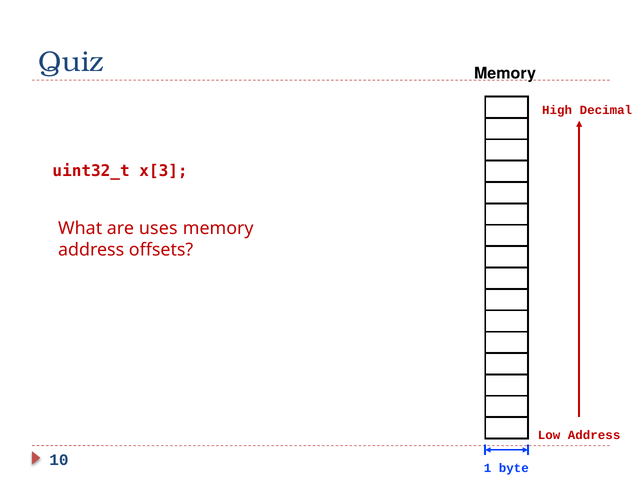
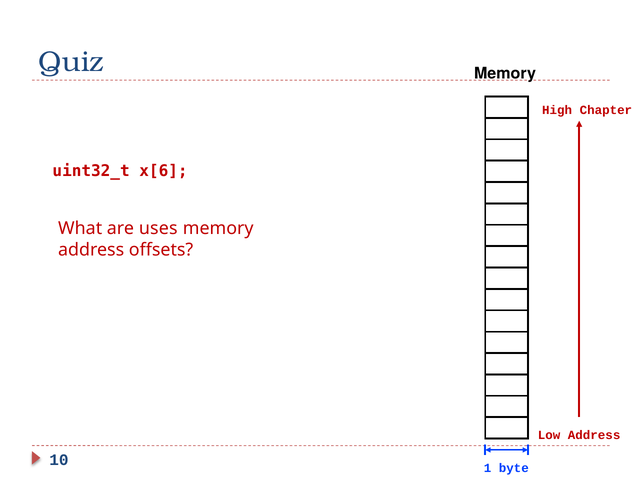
Decimal: Decimal -> Chapter (606, 110)
x[3: x[3 -> x[6 (163, 171)
